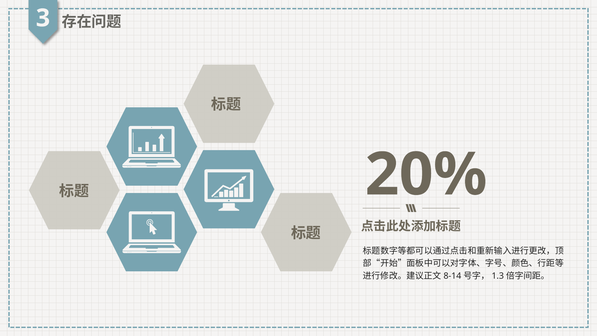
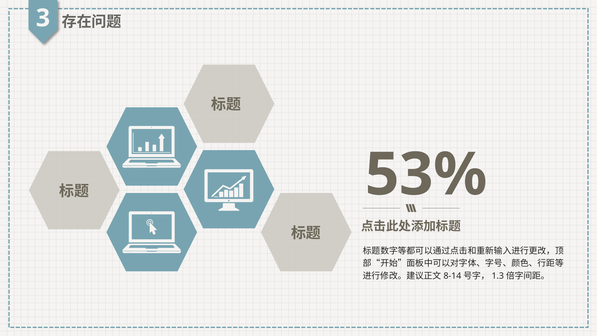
20%: 20% -> 53% (426, 175)
